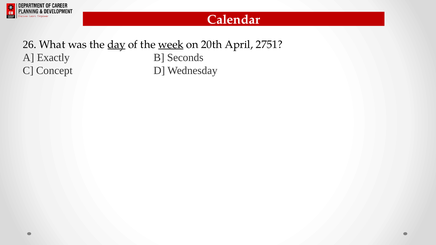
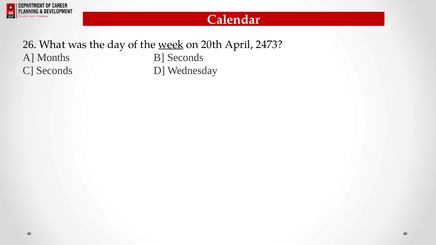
day underline: present -> none (116, 44)
2751: 2751 -> 2473 (269, 44)
Exactly: Exactly -> Months (53, 58)
C Concept: Concept -> Seconds (54, 71)
